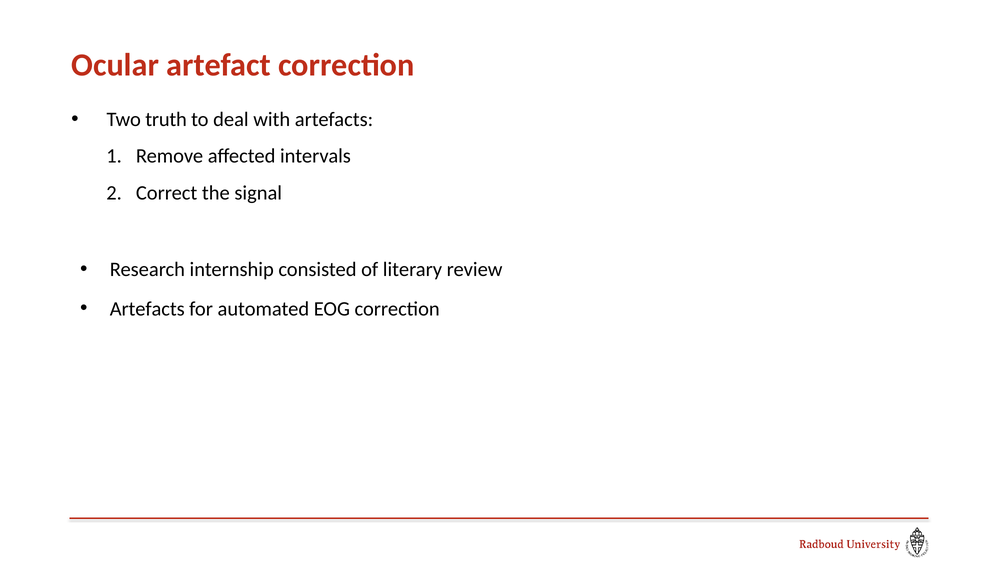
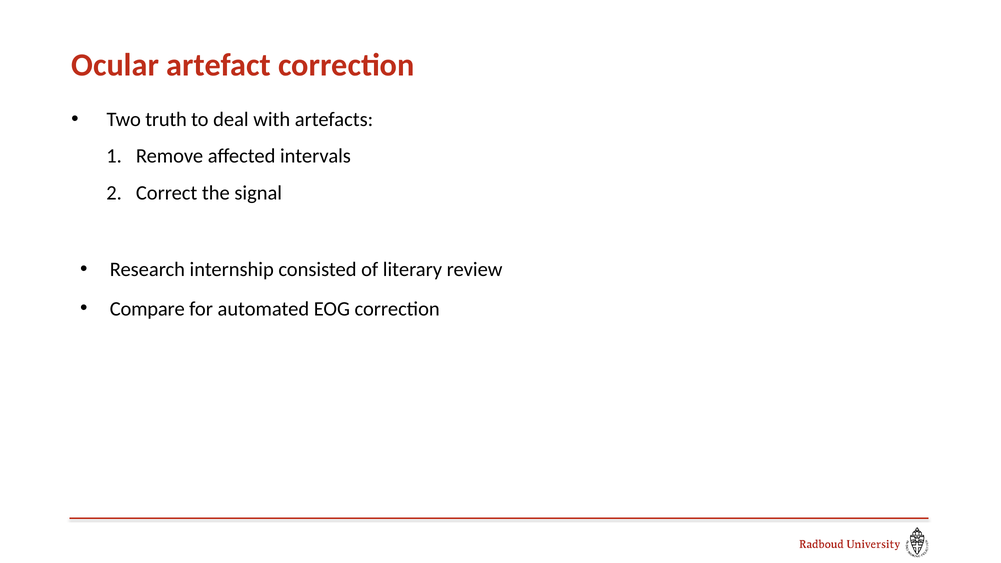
Artefacts: Artefacts -> Compare (147, 309)
